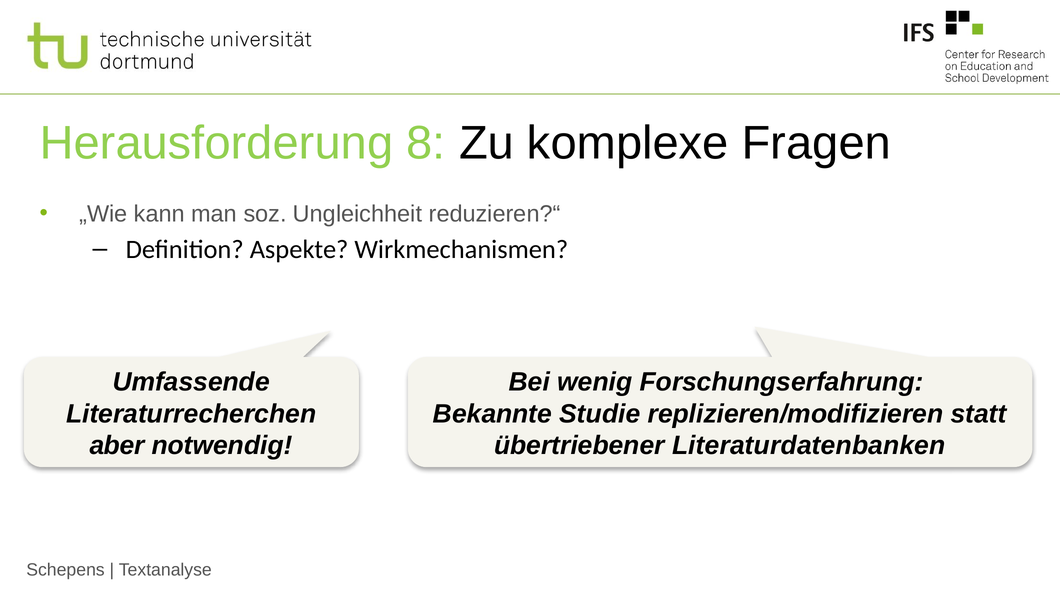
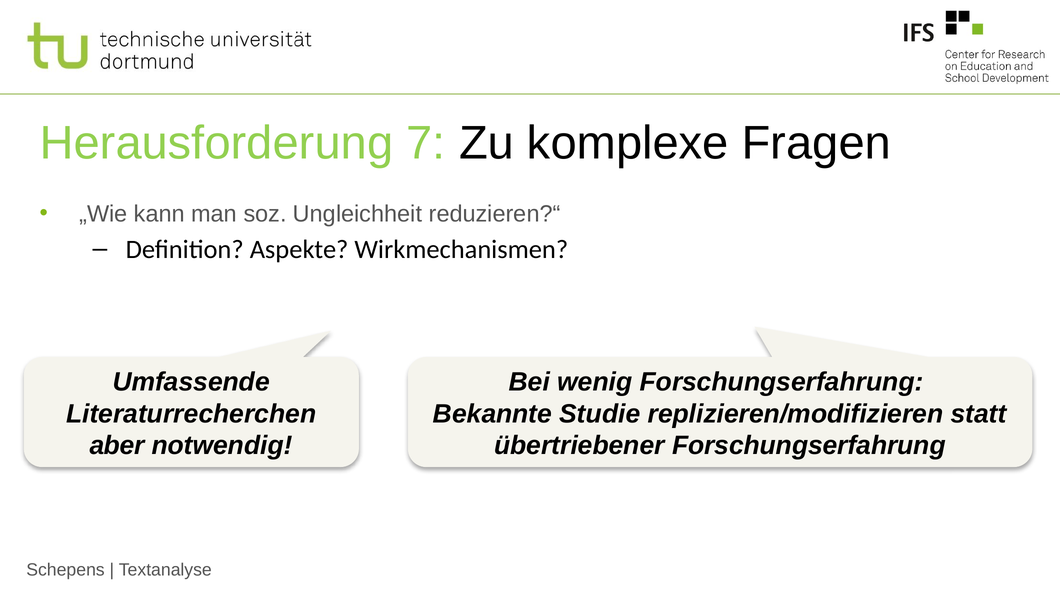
8: 8 -> 7 (426, 143)
übertriebener Literaturdatenbanken: Literaturdatenbanken -> Forschungserfahrung (809, 445)
